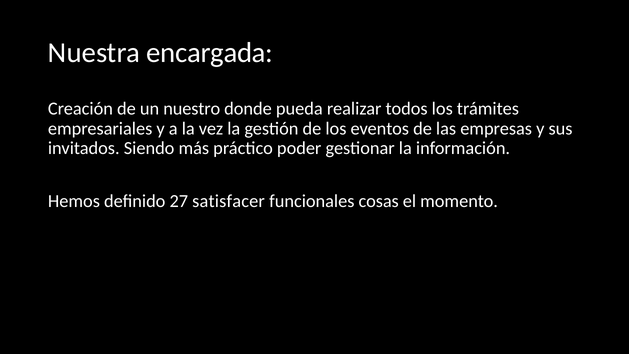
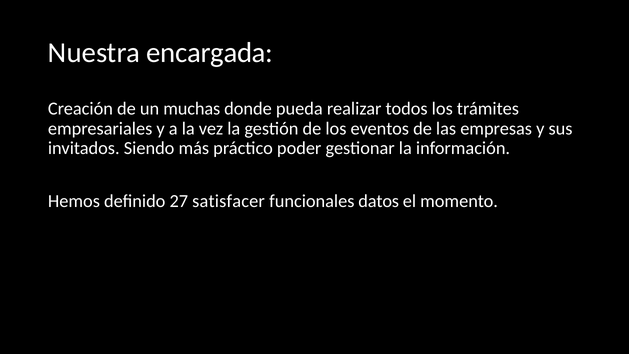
nuestro: nuestro -> muchas (192, 109)
cosas: cosas -> datos (379, 201)
